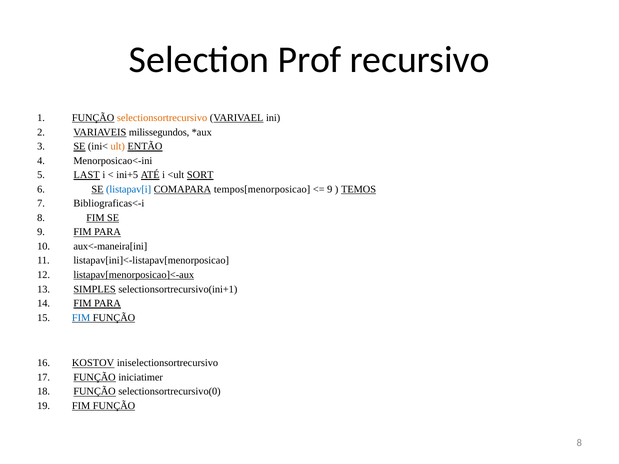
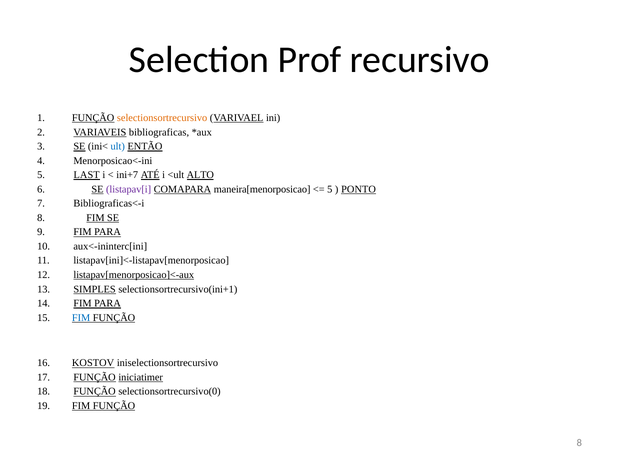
milissegundos: milissegundos -> bibliograficas (159, 132)
ult colour: orange -> blue (118, 146)
ini+5: ini+5 -> ini+7 (127, 175)
SORT: SORT -> ALTO (200, 175)
listapav[i colour: blue -> purple (129, 189)
tempos[menorposicao: tempos[menorposicao -> maneira[menorposicao (262, 189)
9: 9 -> 5 (330, 189)
TEMOS: TEMOS -> PONTO (359, 189)
aux<-maneira[ini: aux<-maneira[ini -> aux<-ininterc[ini (110, 246)
iniciatimer underline: none -> present (141, 377)
